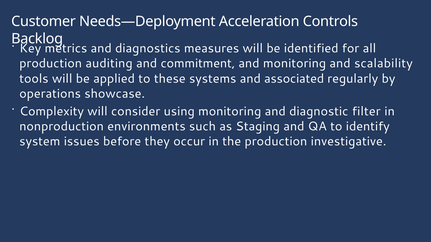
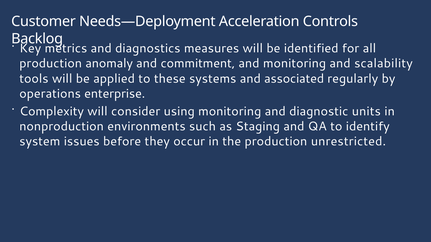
auditing: auditing -> anomaly (109, 64)
showcase: showcase -> enterprise (115, 94)
filter: filter -> units (366, 111)
investigative: investigative -> unrestricted (348, 142)
